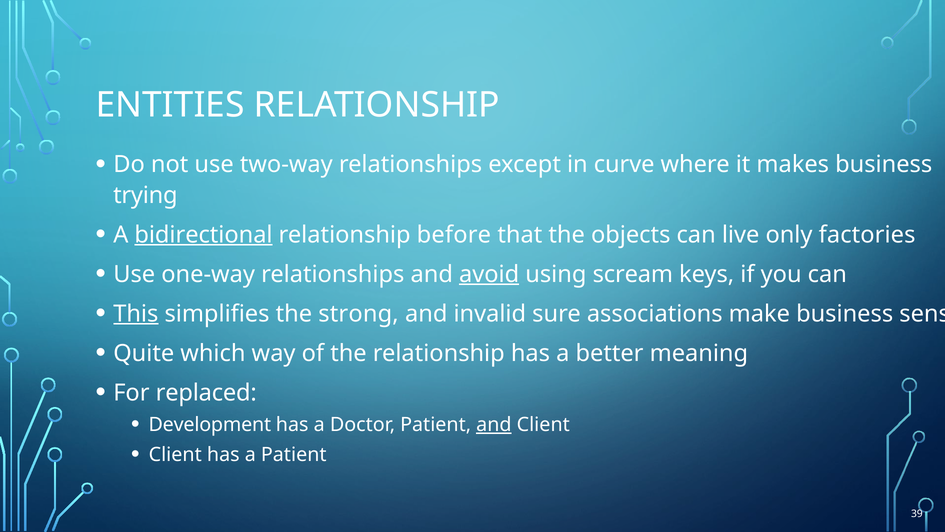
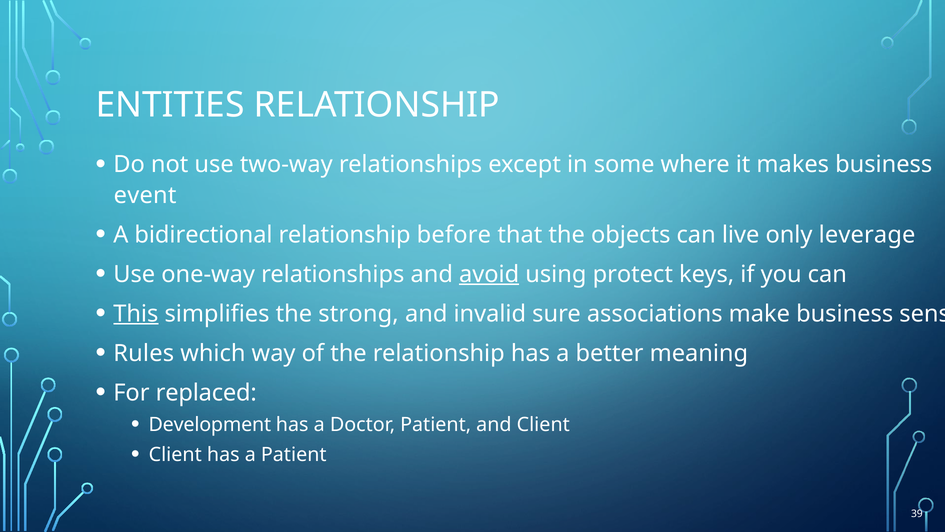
curve: curve -> some (624, 165)
trying: trying -> event (145, 195)
bidirectional underline: present -> none (204, 235)
factories: factories -> leverage (867, 235)
scream: scream -> protect (633, 274)
Quite: Quite -> Rules (144, 353)
and underline: present -> none (494, 424)
